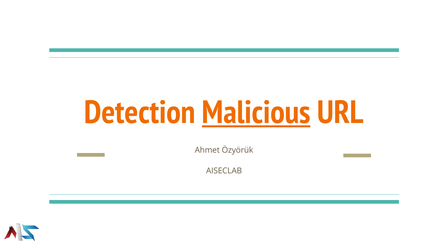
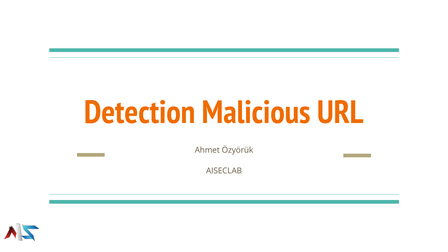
Malicious underline: present -> none (256, 113)
